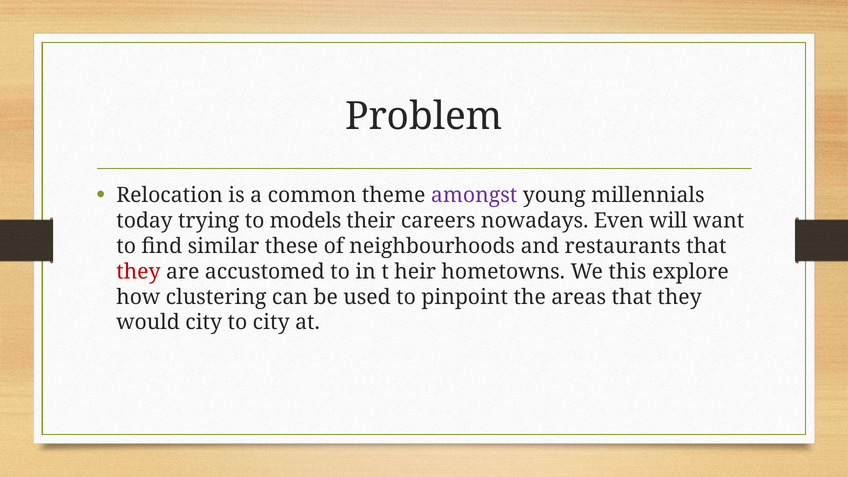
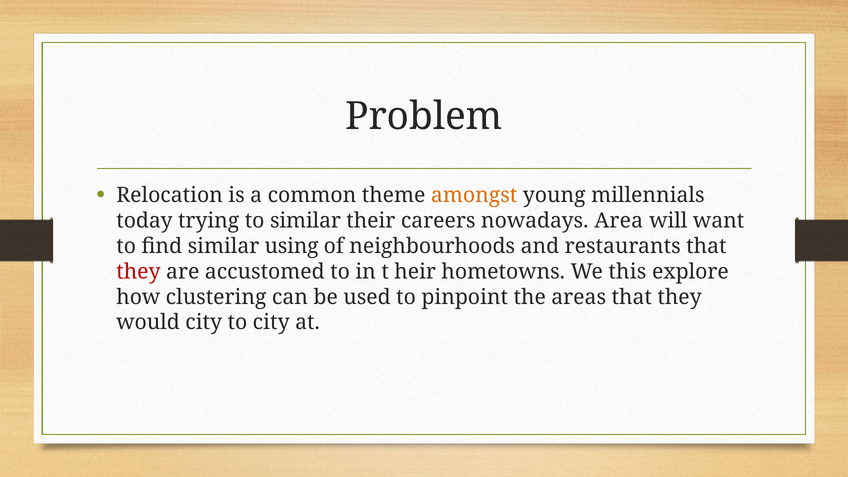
amongst colour: purple -> orange (474, 195)
to models: models -> similar (305, 221)
Even: Even -> Area (619, 221)
these: these -> using (292, 246)
